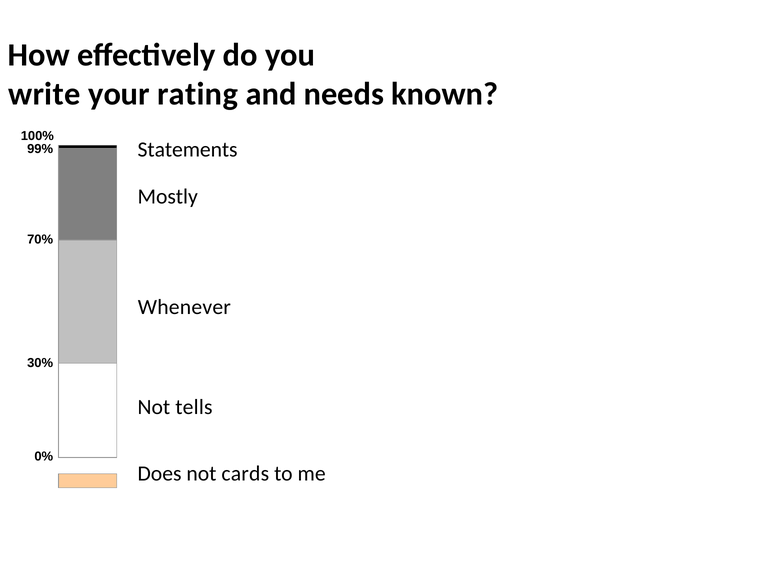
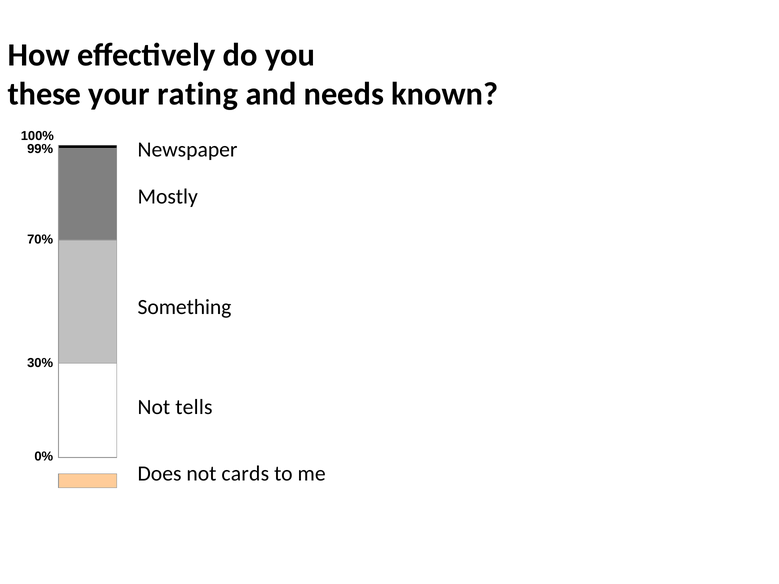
write: write -> these (45, 94)
Statements: Statements -> Newspaper (188, 150)
Whenever: Whenever -> Something (185, 307)
